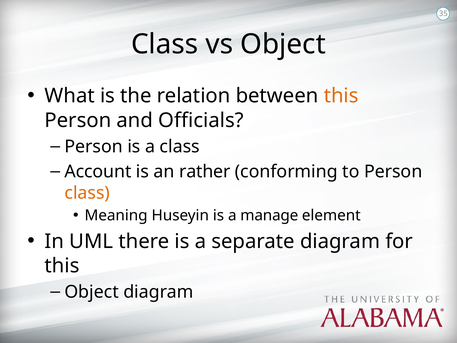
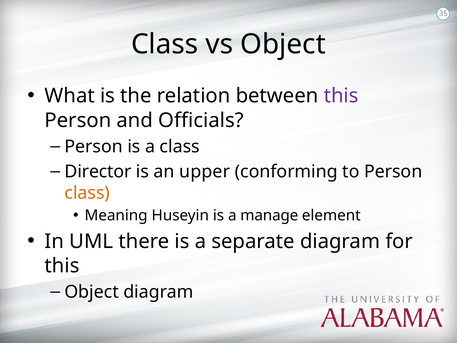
this colour: orange -> purple (341, 96)
Account: Account -> Director (98, 171)
rather: rather -> upper (205, 171)
